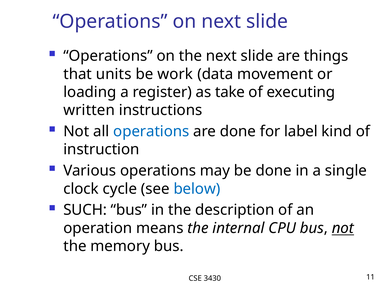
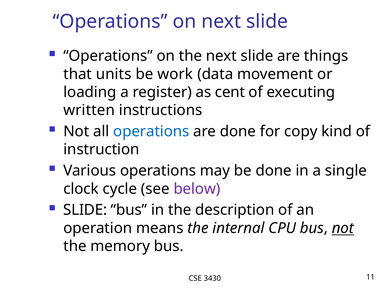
take: take -> cent (230, 92)
label: label -> copy (301, 131)
below colour: blue -> purple (197, 188)
SUCH: SUCH -> SLIDE (85, 209)
